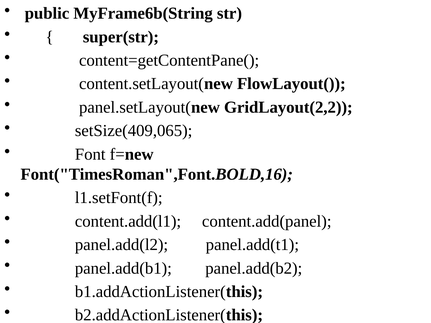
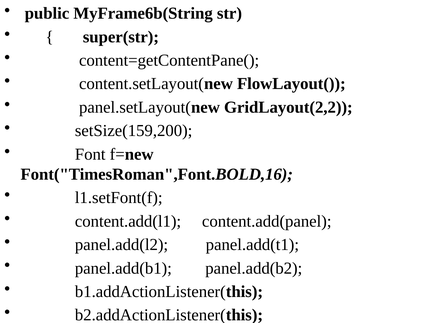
setSize(409,065: setSize(409,065 -> setSize(159,200 (134, 131)
